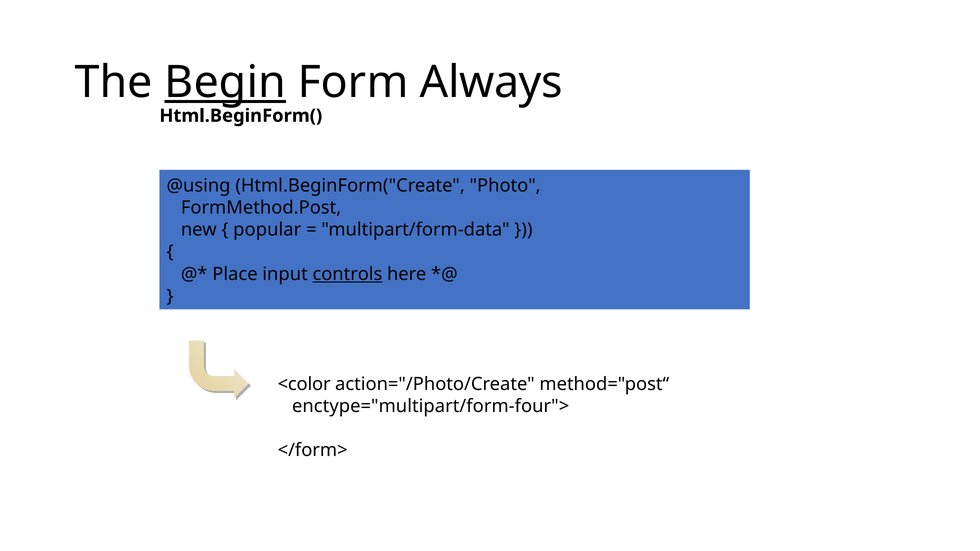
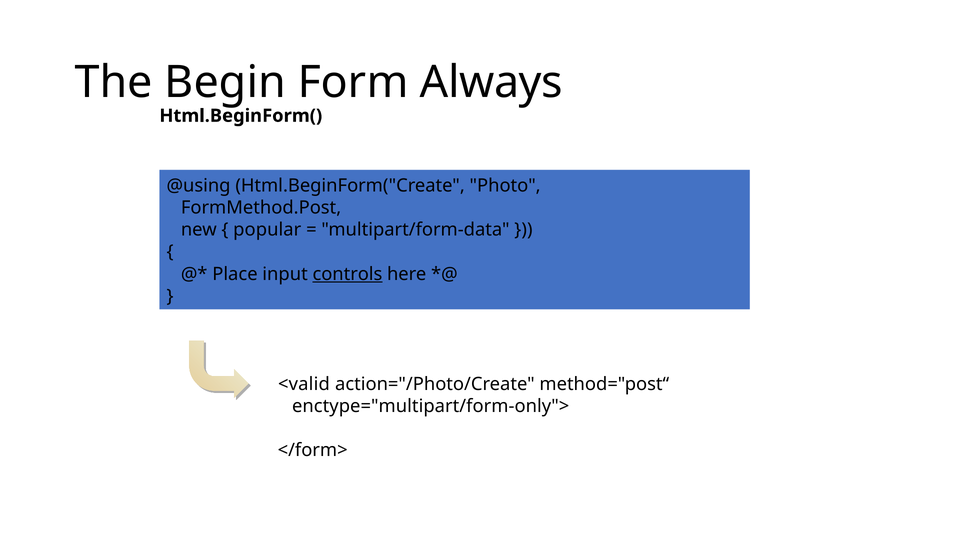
Begin underline: present -> none (225, 82)
<color: <color -> <valid (304, 384)
enctype="multipart/form-four">: enctype="multipart/form-four"> -> enctype="multipart/form-only"> (431, 406)
